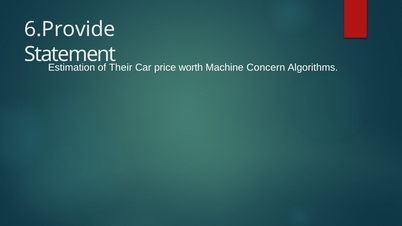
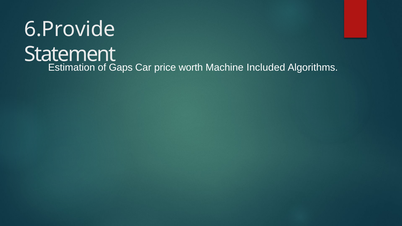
Their: Their -> Gaps (121, 67)
Concern: Concern -> Included (266, 67)
